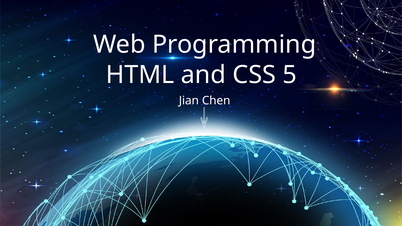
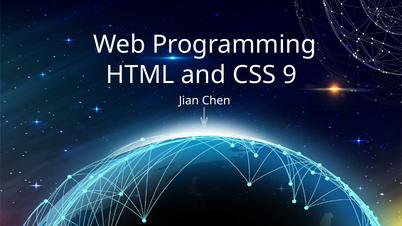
5: 5 -> 9 (290, 75)
